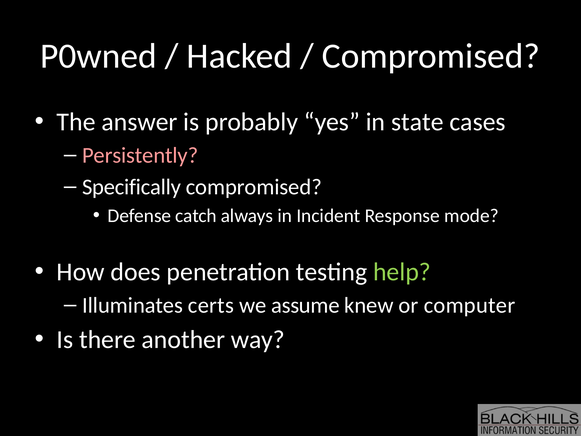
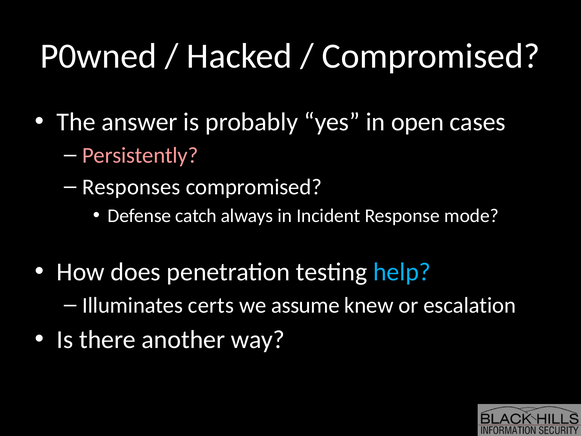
state: state -> open (417, 122)
Specifically: Specifically -> Responses (131, 187)
help colour: light green -> light blue (402, 272)
computer: computer -> escalation (470, 305)
